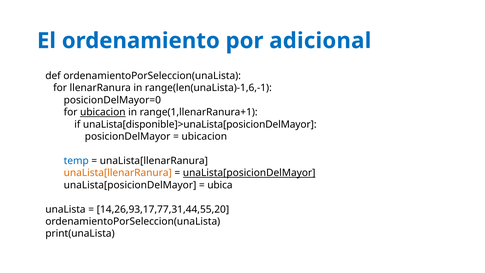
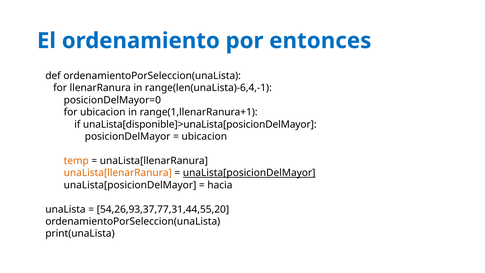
adicional: adicional -> entonces (320, 41)
range(len(unaLista)-1,6,-1: range(len(unaLista)-1,6,-1 -> range(len(unaLista)-6,4,-1 (208, 88)
ubicacion underline: present -> none (103, 112)
temp colour: blue -> orange (76, 161)
ubica: ubica -> hacia (220, 185)
14,26,93,17,77,31,44,55,20: 14,26,93,17,77,31,44,55,20 -> 54,26,93,37,77,31,44,55,20 (163, 209)
